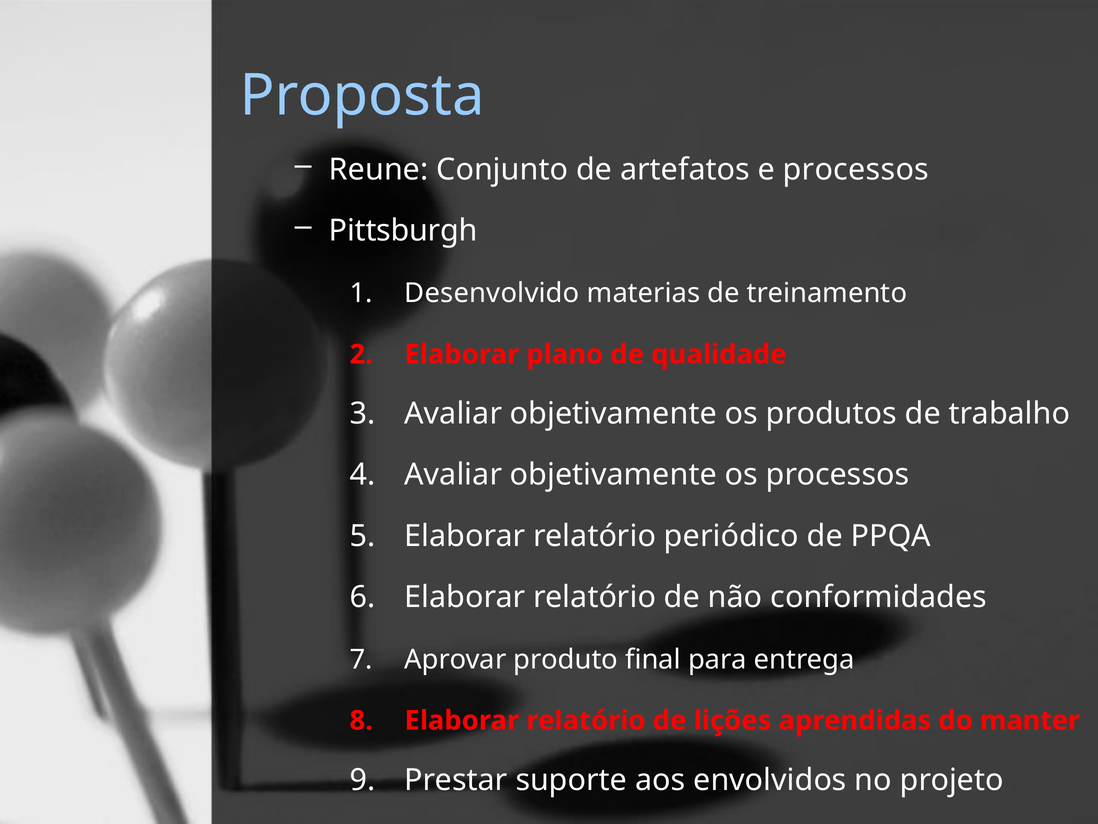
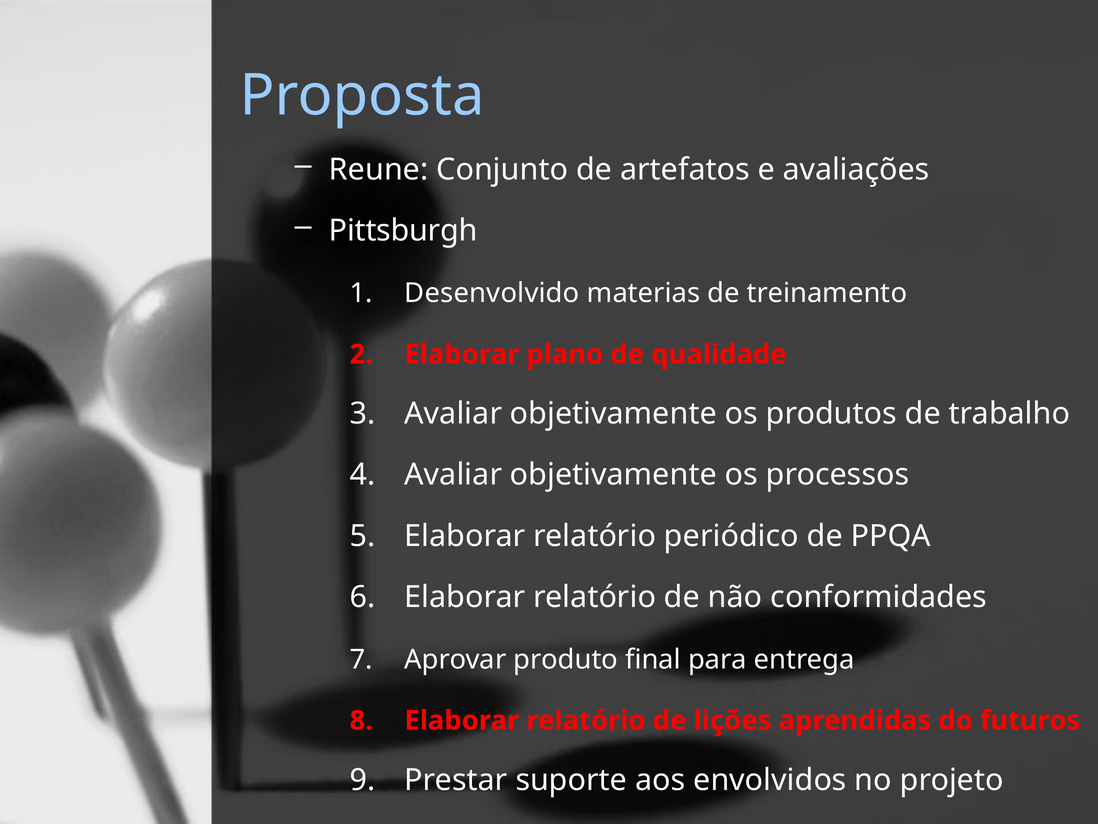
e processos: processos -> avaliações (856, 170)
manter: manter -> futuros (1030, 720)
